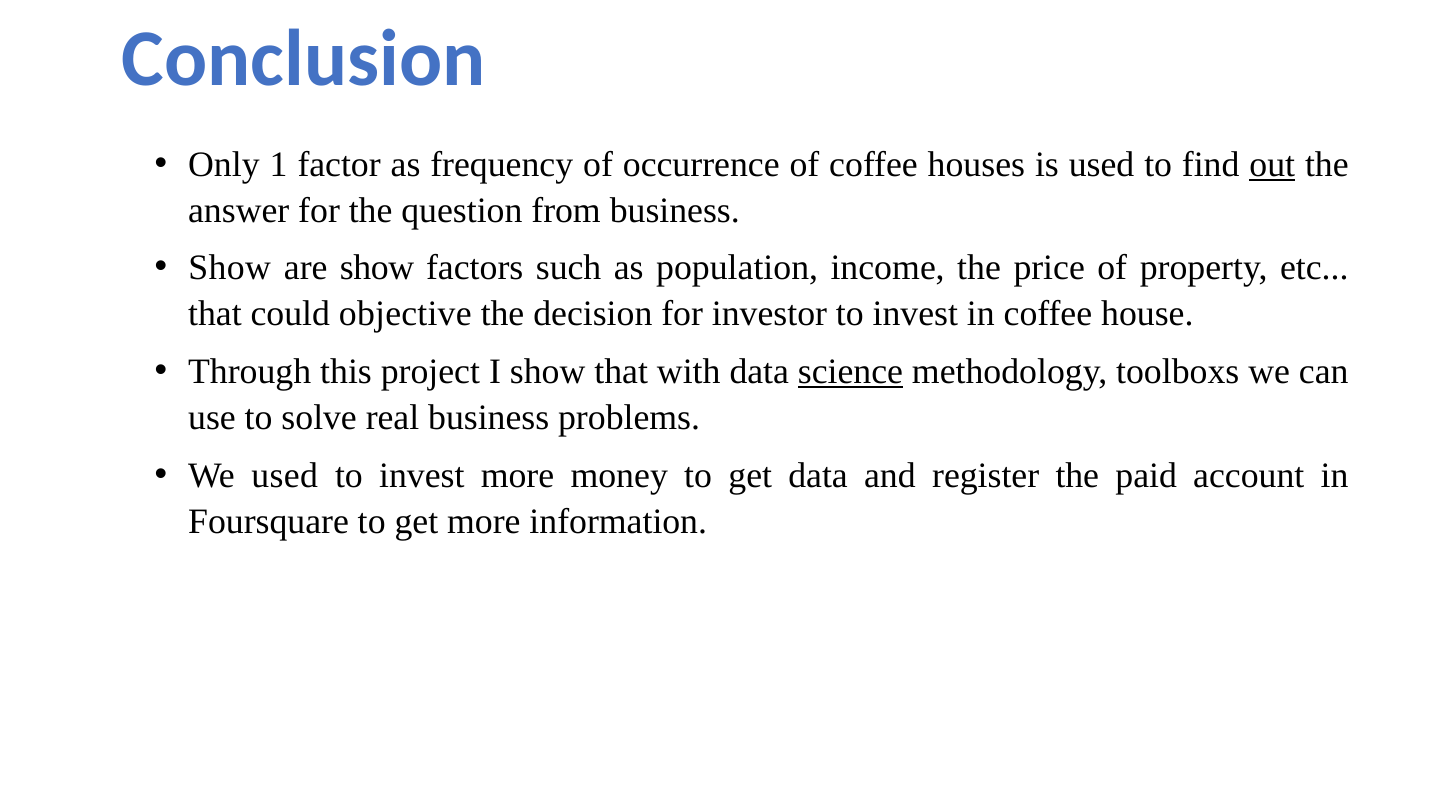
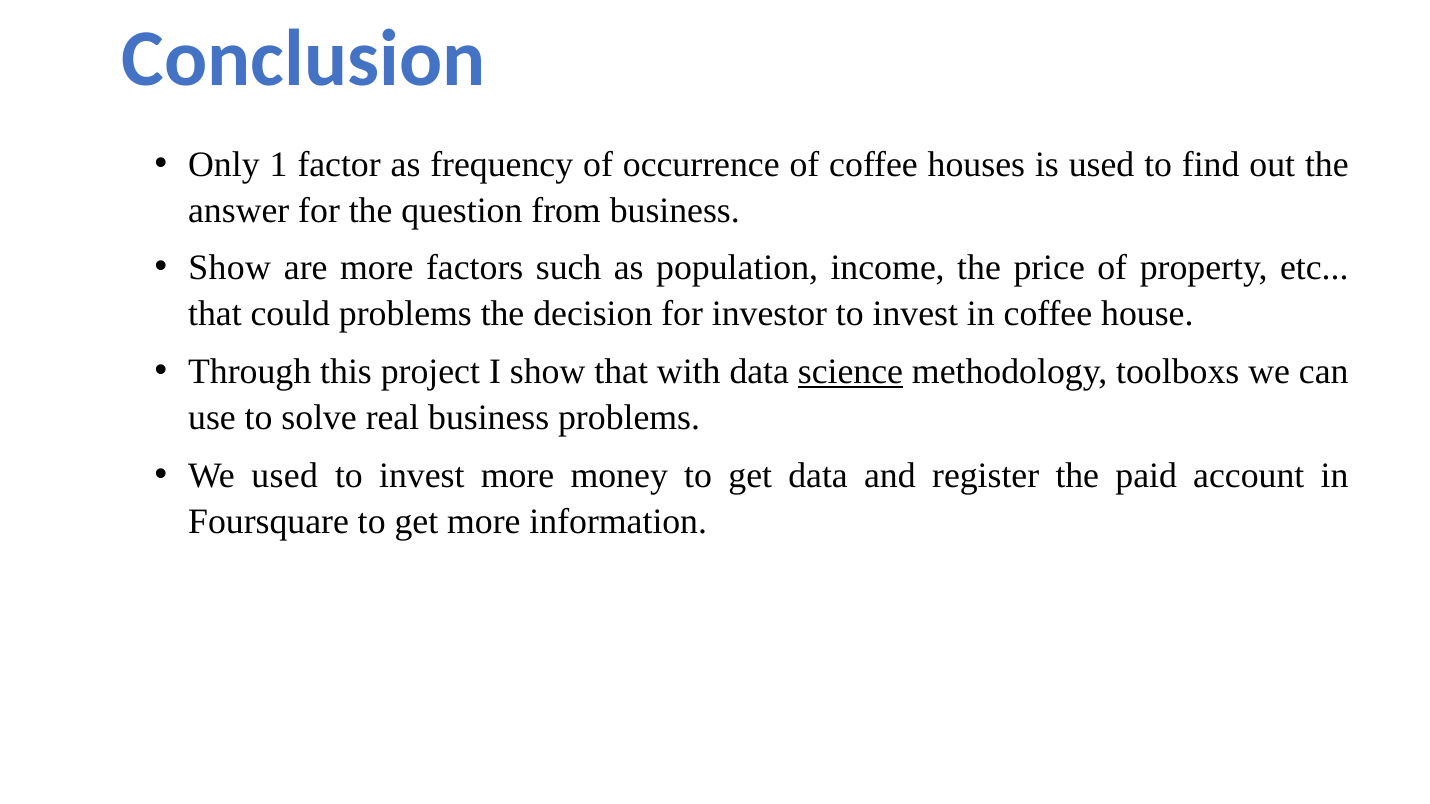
out underline: present -> none (1272, 165)
are show: show -> more (377, 268)
could objective: objective -> problems (405, 314)
